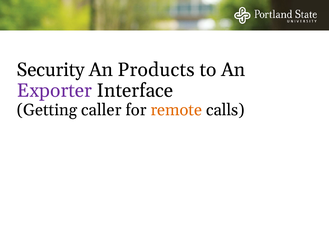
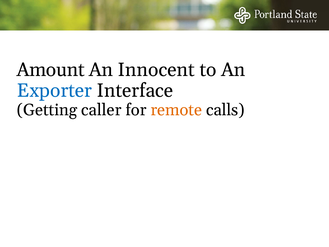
Security: Security -> Amount (51, 70)
Products: Products -> Innocent (156, 70)
Exporter colour: purple -> blue (55, 90)
